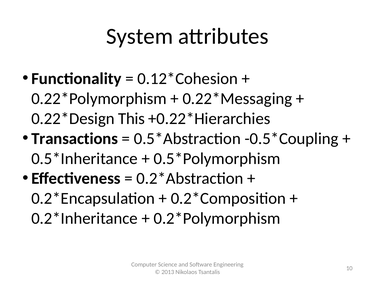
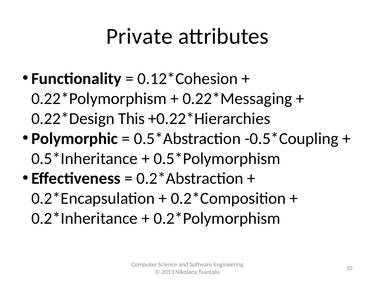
System: System -> Private (139, 36)
Transactions: Transactions -> Polymorphic (75, 139)
